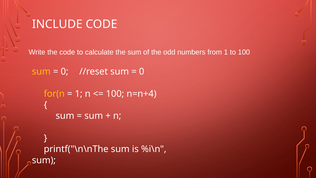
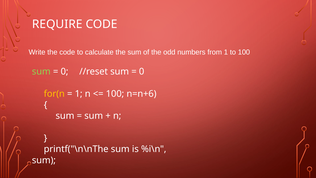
INCLUDE: INCLUDE -> REQUIRE (57, 24)
sum colour: yellow -> light green (41, 72)
n=n+4: n=n+4 -> n=n+6 (141, 94)
